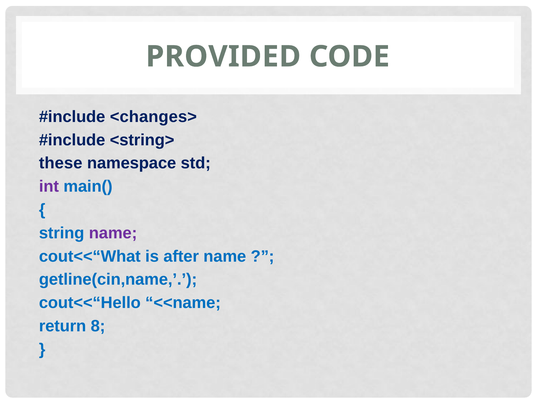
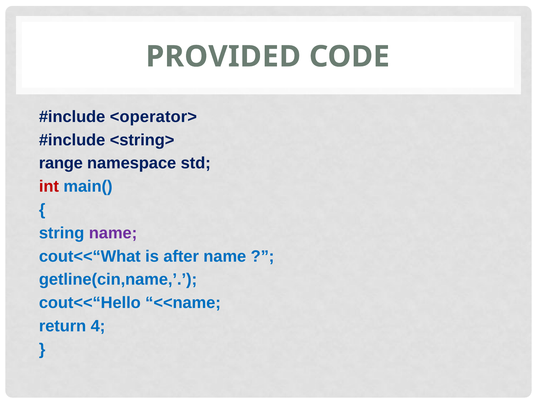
<changes>: <changes> -> <operator> (153, 117)
these: these -> range (61, 163)
int colour: purple -> red (49, 186)
8: 8 -> 4 (98, 326)
